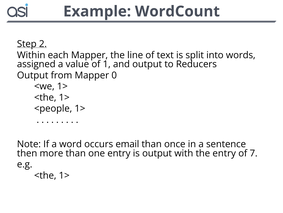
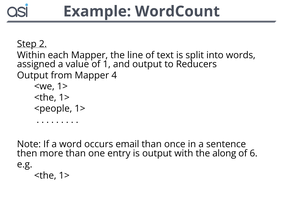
0: 0 -> 4 (114, 75)
the entry: entry -> along (224, 153)
7: 7 -> 6 (254, 153)
